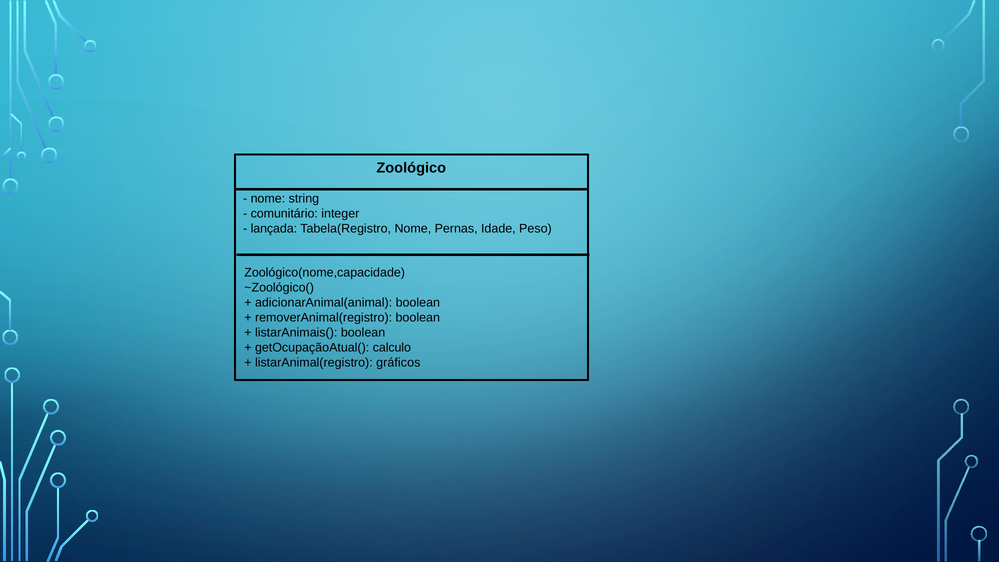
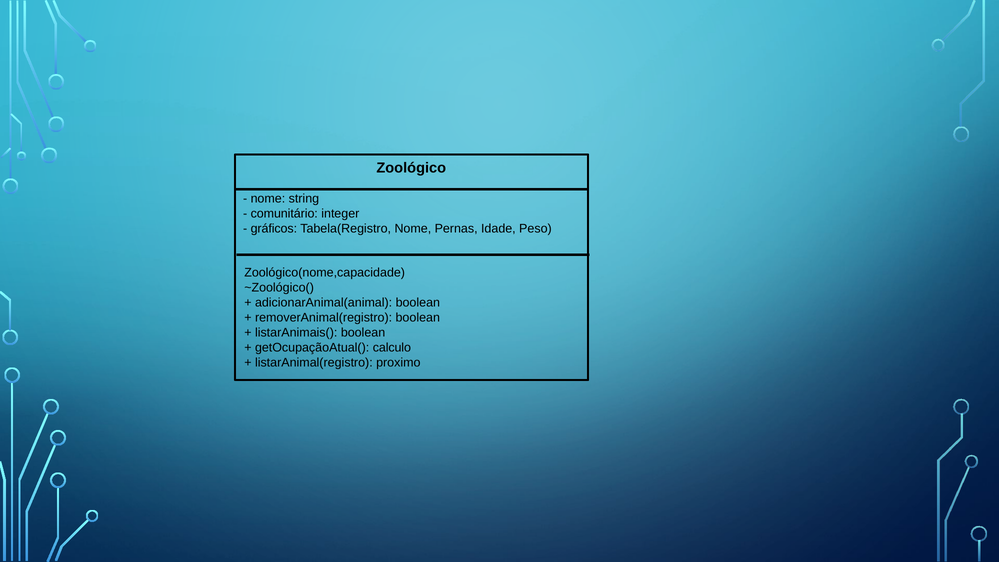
lançada: lançada -> gráficos (274, 229)
gráficos: gráficos -> proximo (398, 363)
